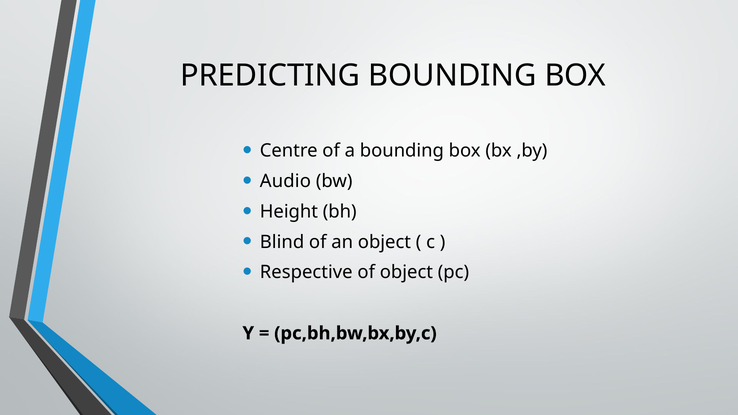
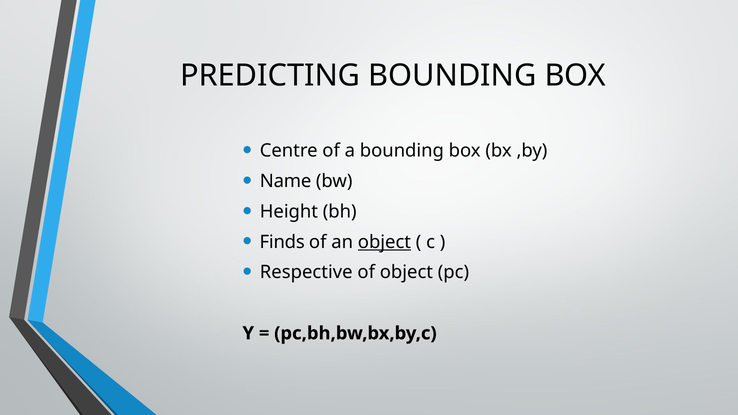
Audio: Audio -> Name (286, 181)
Blind: Blind -> Finds (282, 242)
object underline: none -> present (384, 242)
